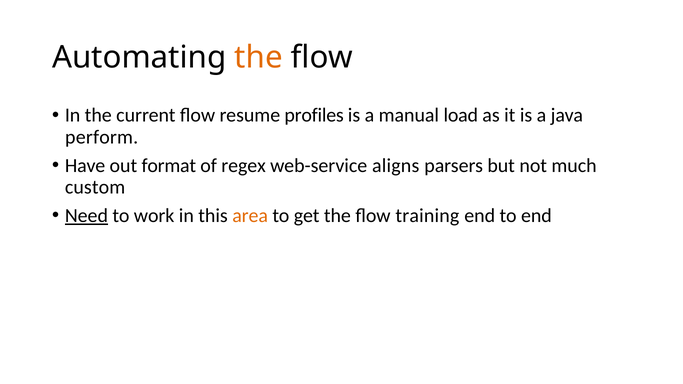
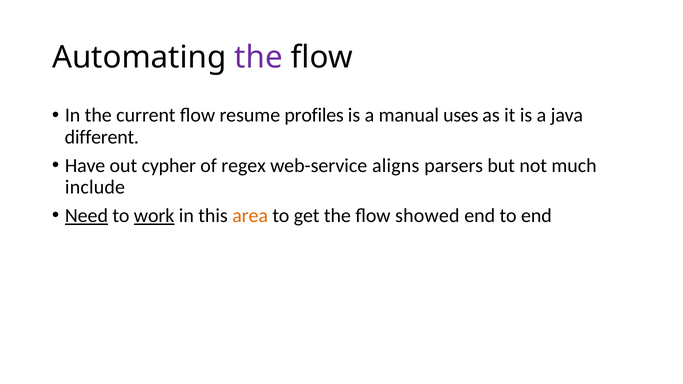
the colour: orange -> purple (259, 57)
load: load -> uses (461, 115)
perform: perform -> different (102, 137)
format: format -> cypher (169, 166)
custom: custom -> include (95, 187)
work underline: none -> present (154, 216)
training: training -> showed (427, 216)
